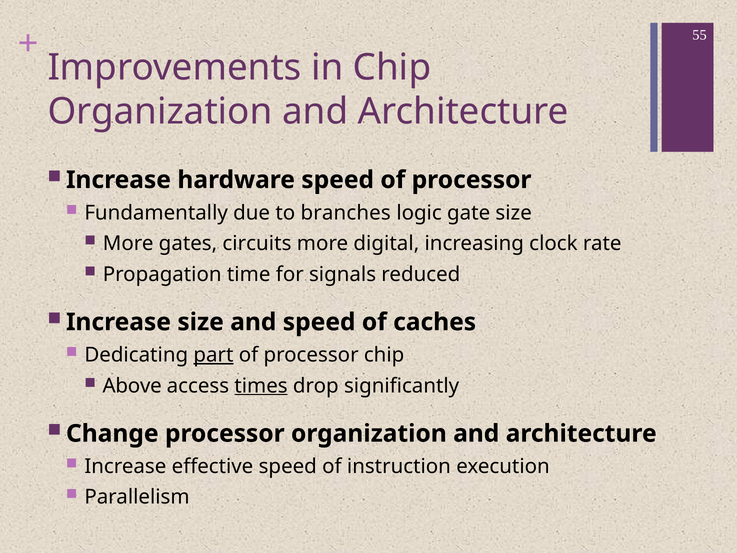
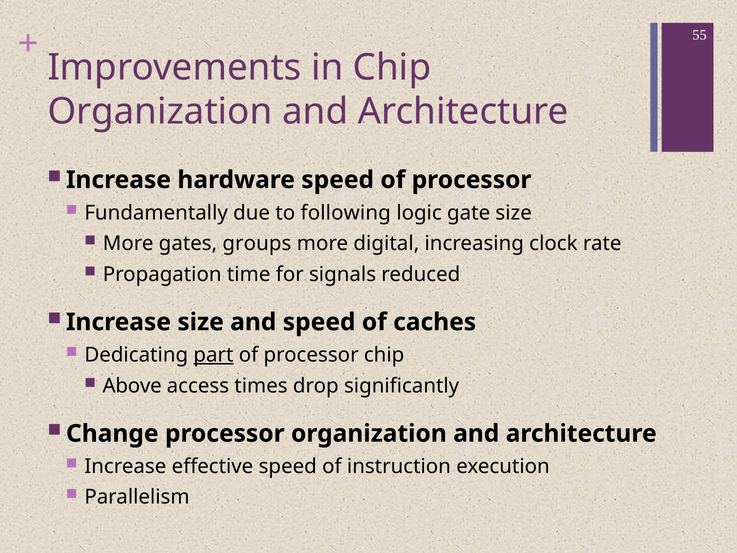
branches: branches -> following (346, 213)
circuits: circuits -> groups (257, 243)
times underline: present -> none (261, 386)
